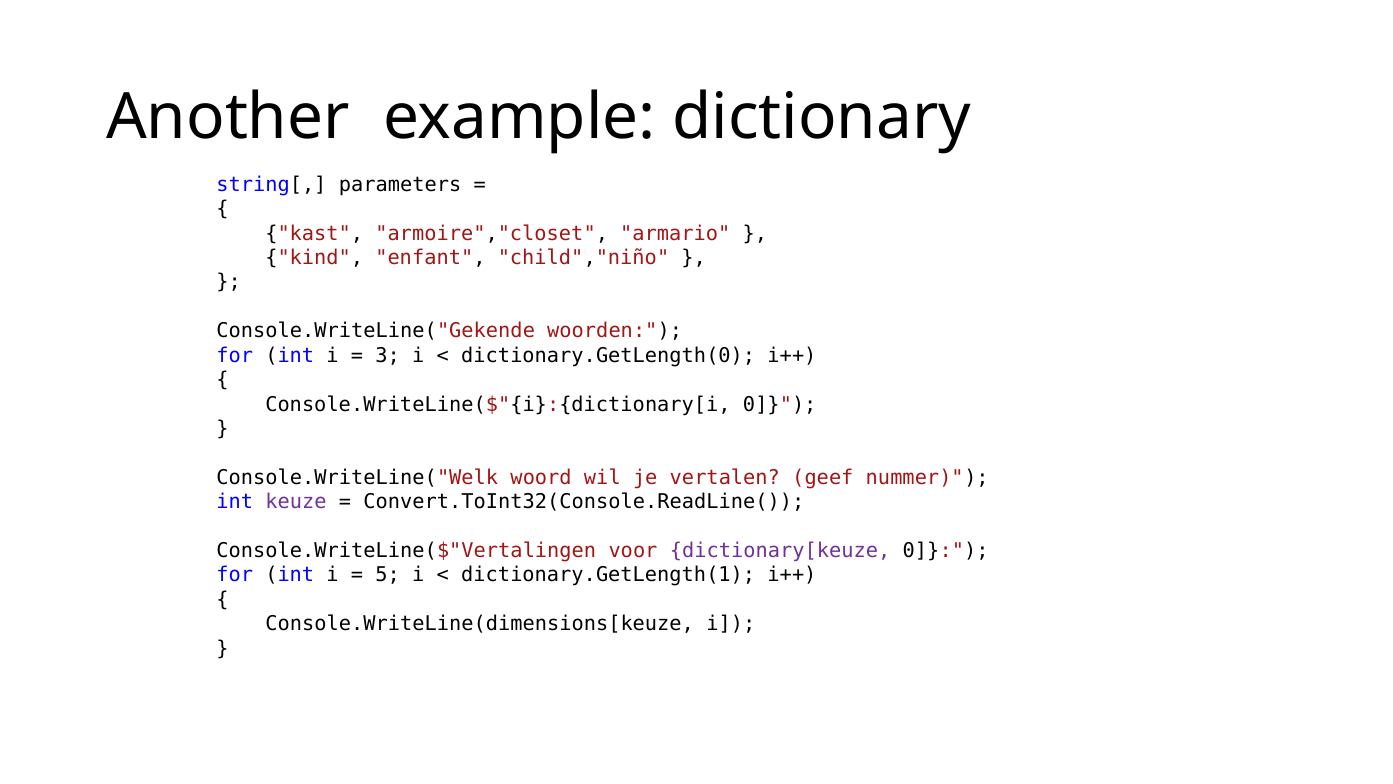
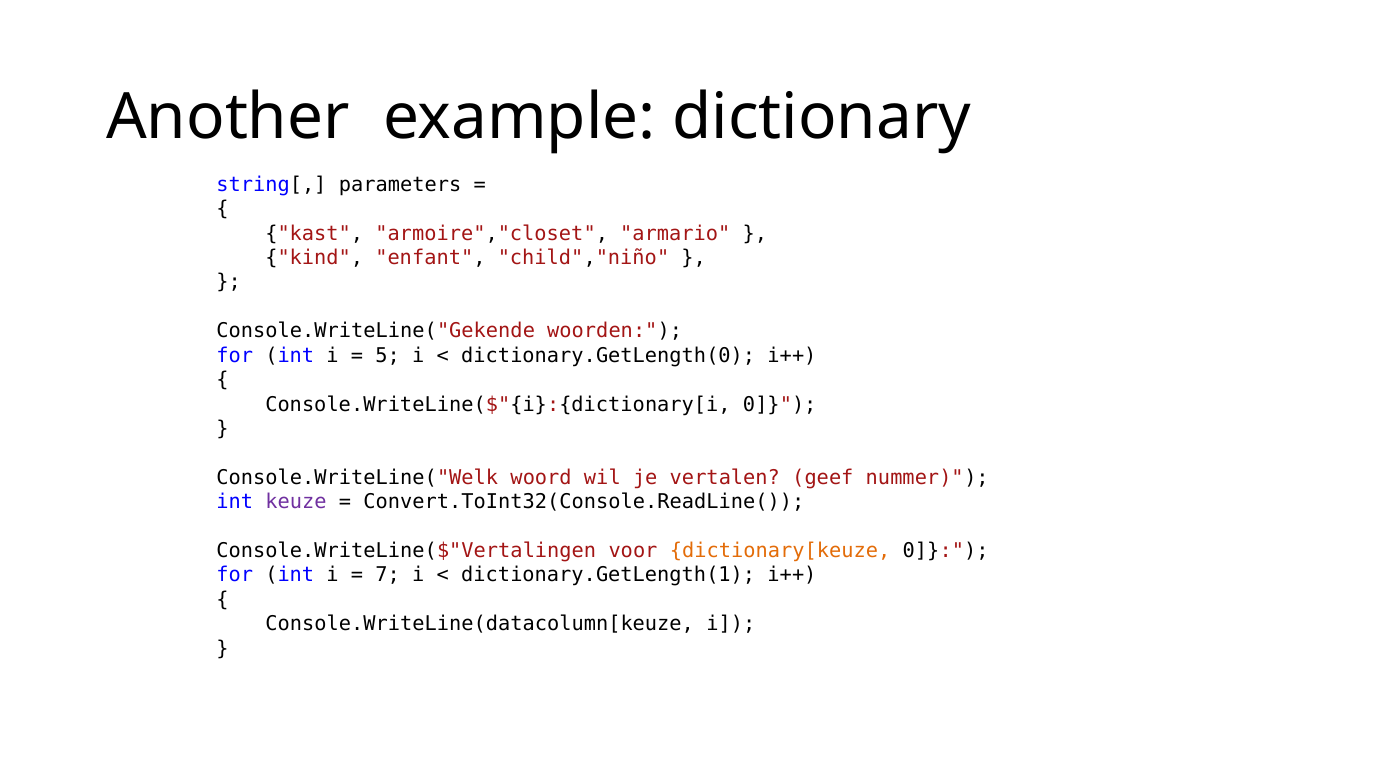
3: 3 -> 5 (388, 355)
dictionary[keuze colour: purple -> orange (780, 550)
5: 5 -> 7 (388, 575)
Console.WriteLine(dimensions[keuze: Console.WriteLine(dimensions[keuze -> Console.WriteLine(datacolumn[keuze (480, 624)
